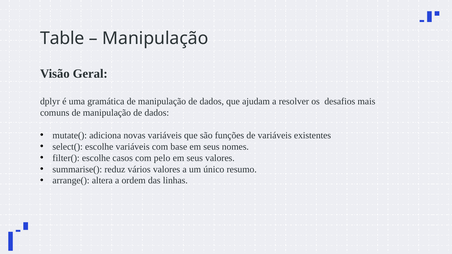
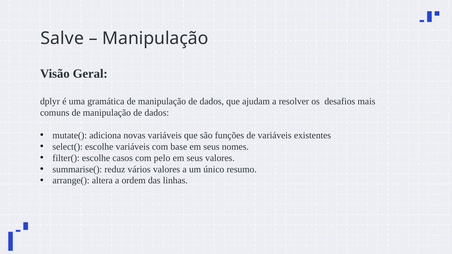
Table: Table -> Salve (62, 38)
